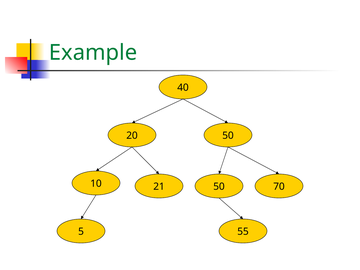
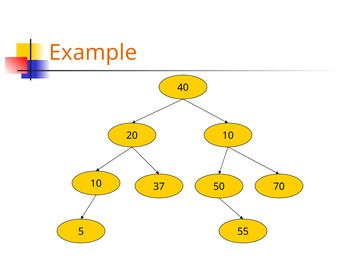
Example colour: green -> orange (93, 53)
20 50: 50 -> 10 (228, 136)
21: 21 -> 37 (159, 187)
